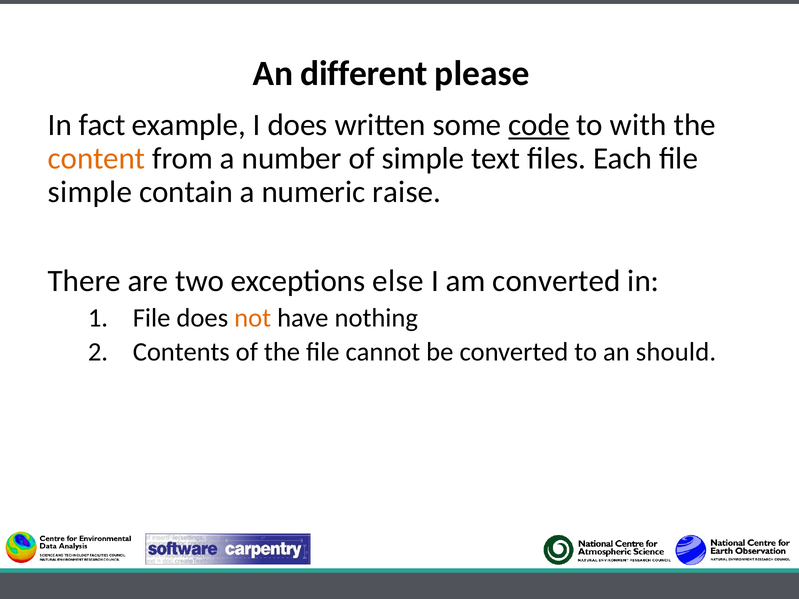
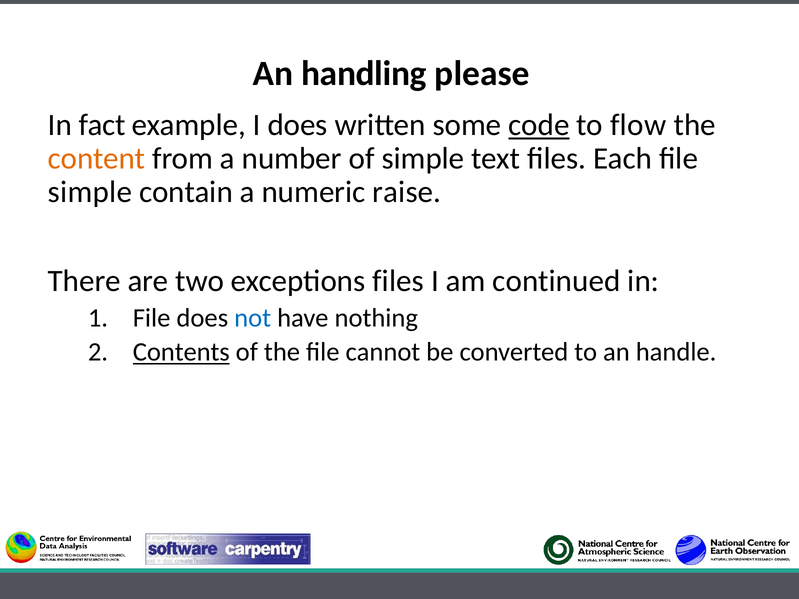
different: different -> handling (364, 74)
with: with -> flow (638, 125)
exceptions else: else -> files (398, 281)
am converted: converted -> continued (556, 281)
not colour: orange -> blue (253, 318)
Contents underline: none -> present (181, 352)
should: should -> handle (676, 352)
